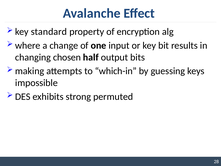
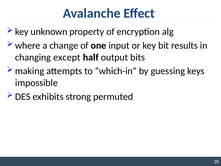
standard: standard -> unknown (49, 32)
chosen: chosen -> except (67, 57)
